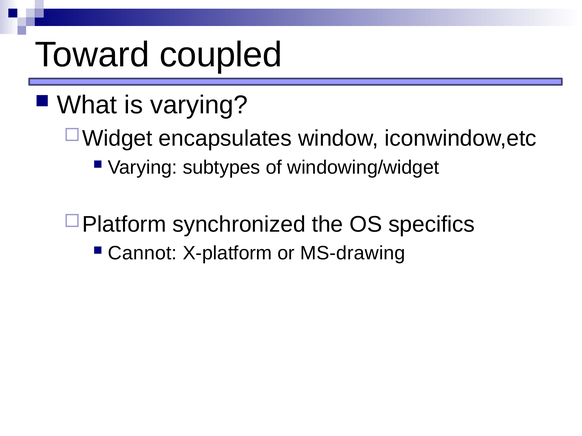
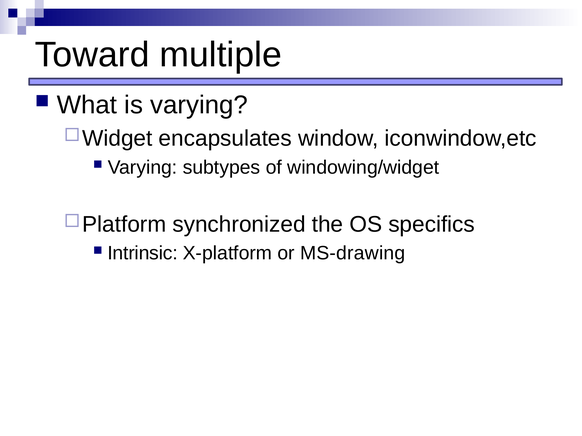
coupled: coupled -> multiple (221, 55)
Cannot: Cannot -> Intrinsic (143, 254)
